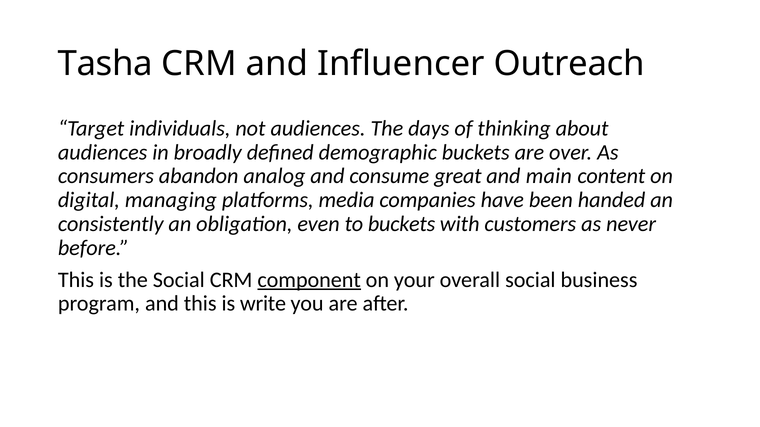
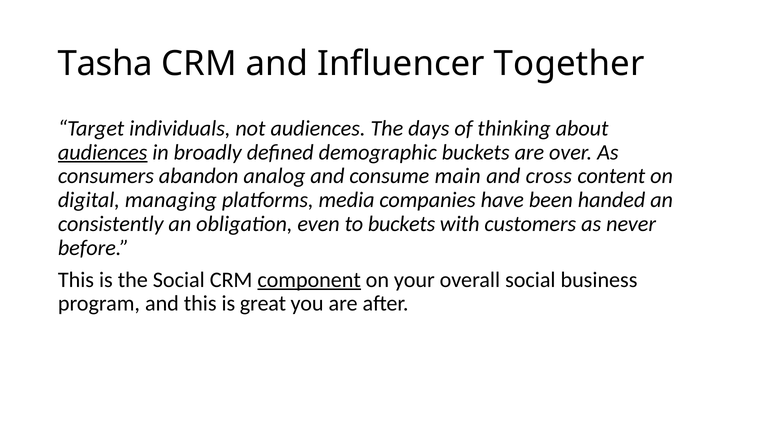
Outreach: Outreach -> Together (569, 64)
audiences underline: none -> present (103, 152)
great: great -> main (458, 176)
main: main -> cross (549, 176)
write: write -> great (263, 304)
